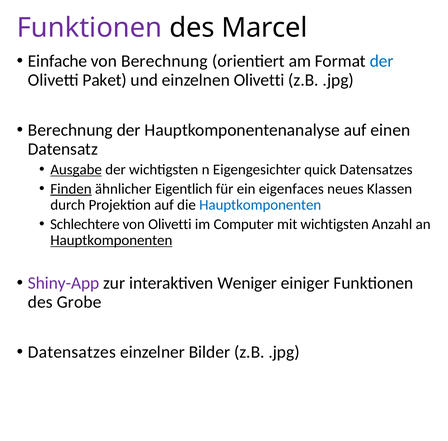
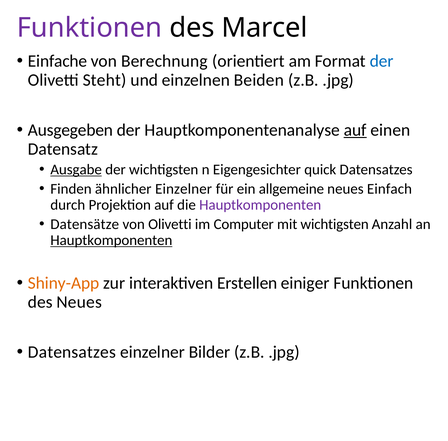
Paket: Paket -> Steht (105, 80)
einzelnen Olivetti: Olivetti -> Beiden (259, 80)
Berechnung: Berechnung -> Ausgegeben (70, 130)
auf underline: none -> present (355, 130)
Finden underline: present -> none (71, 189)
ähnlicher Eigentlich: Eigentlich -> Einzelner (184, 189)
eigenfaces: eigenfaces -> allgemeine (291, 189)
Klassen: Klassen -> Einfach (389, 189)
Hauptkomponenten colour: blue -> purple (260, 205)
Schlechtere: Schlechtere -> Datensätze (85, 224)
Shiny-App colour: purple -> orange (64, 283)
Weniger: Weniger -> Erstellen (247, 283)
des Grobe: Grobe -> Neues (79, 302)
